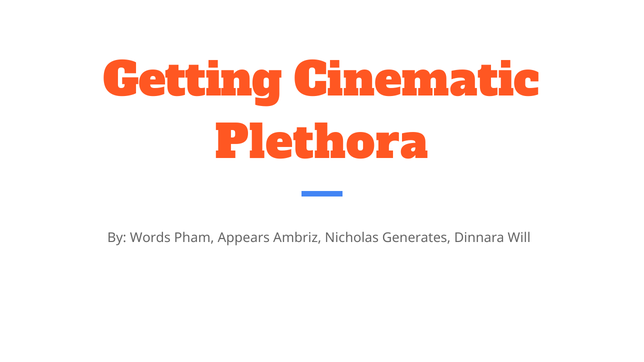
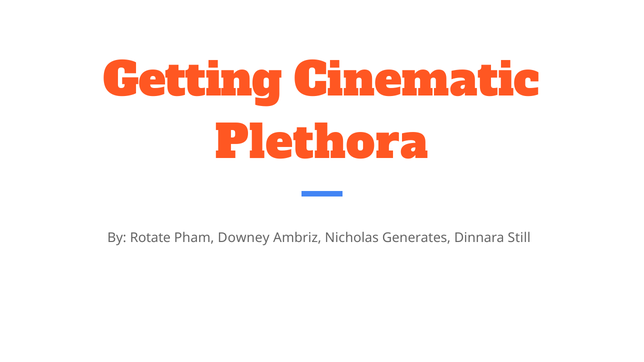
Words: Words -> Rotate (150, 238)
Appears: Appears -> Downey (244, 238)
Will: Will -> Still (519, 238)
